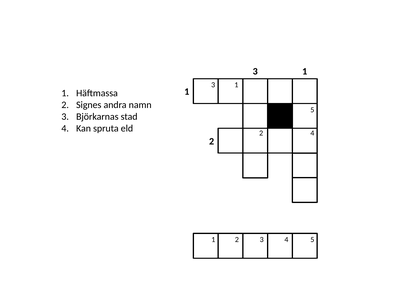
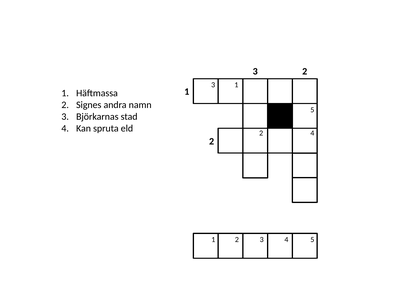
3 1: 1 -> 2 (305, 71)
